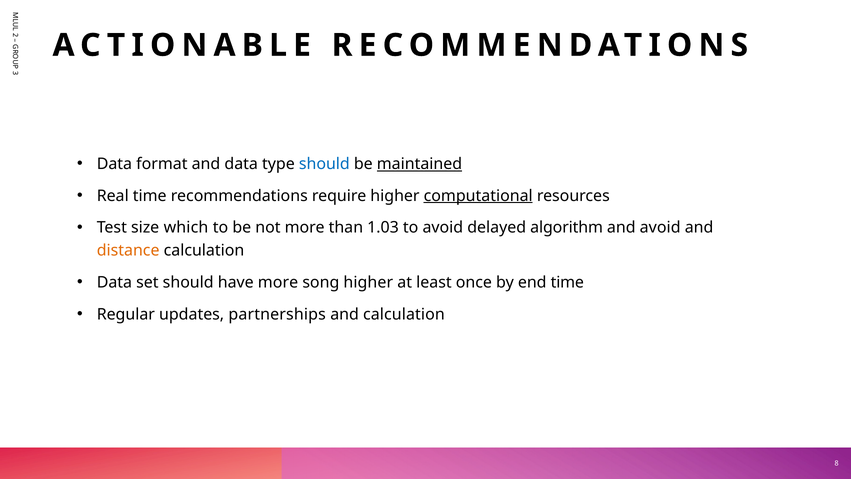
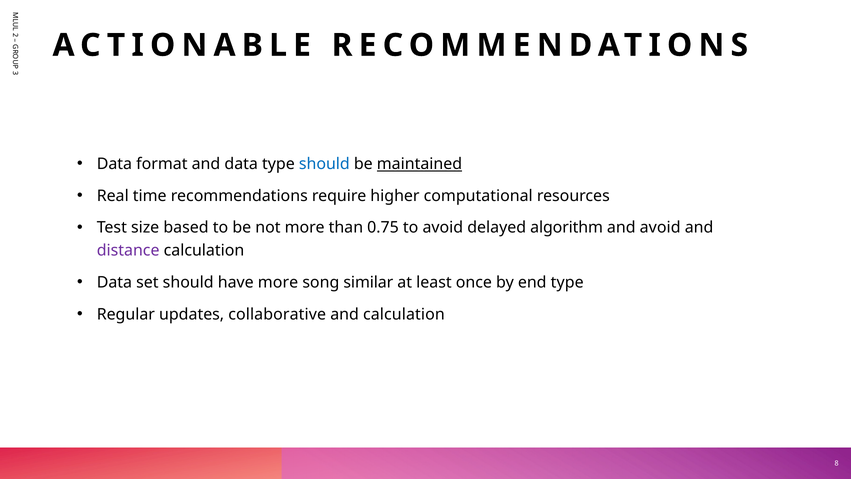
computational underline: present -> none (478, 196)
which: which -> based (186, 228)
1.03: 1.03 -> 0.75 (383, 228)
distance colour: orange -> purple (128, 251)
song higher: higher -> similar (368, 282)
end time: time -> type (567, 282)
partnerships: partnerships -> collaborative (277, 314)
